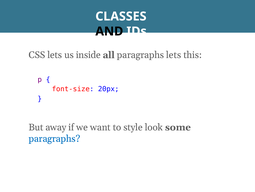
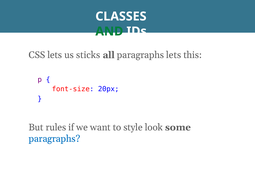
AND colour: black -> green (109, 31)
inside: inside -> sticks (88, 55)
away: away -> rules (56, 127)
